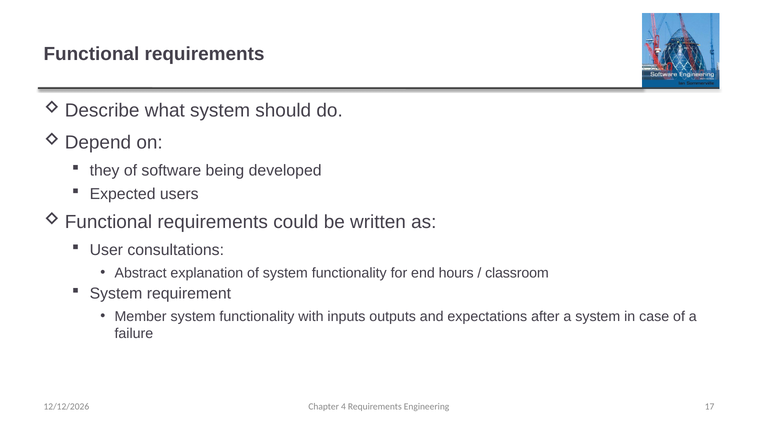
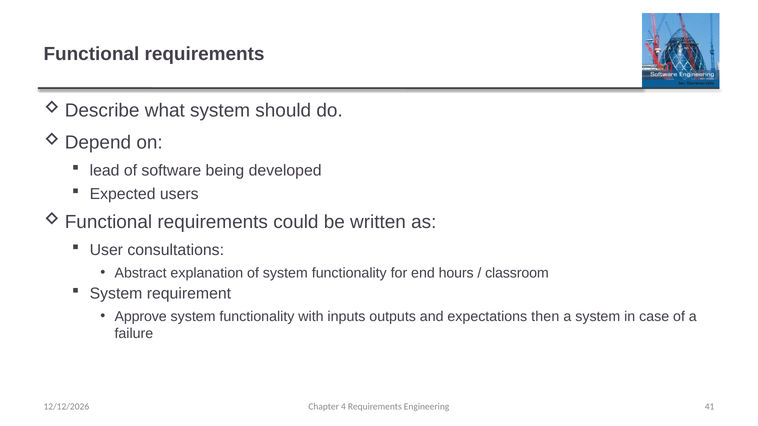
they: they -> lead (105, 171)
Member: Member -> Approve (141, 317)
after: after -> then (545, 317)
17: 17 -> 41 (710, 407)
